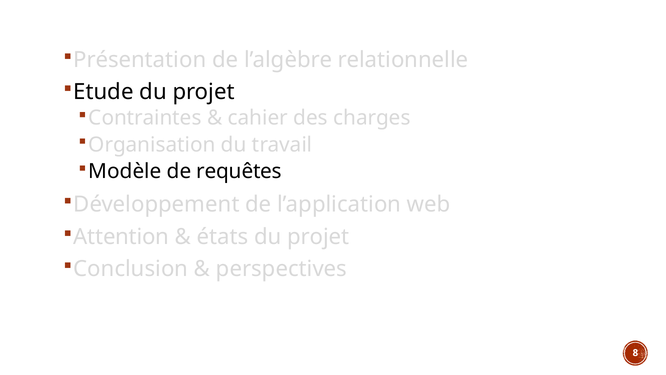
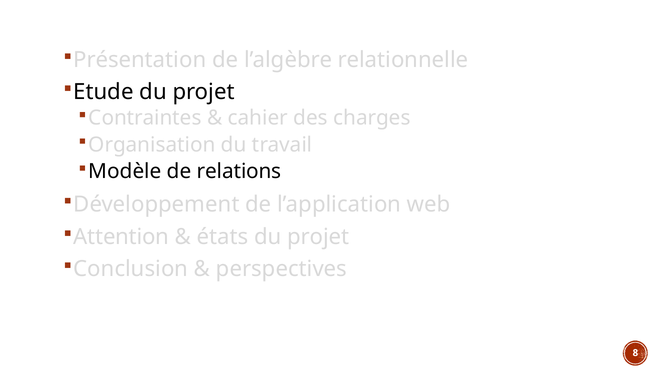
requêtes: requêtes -> relations (239, 171)
